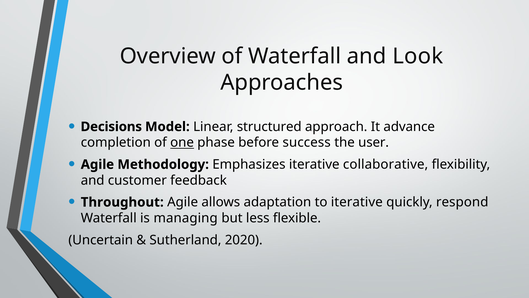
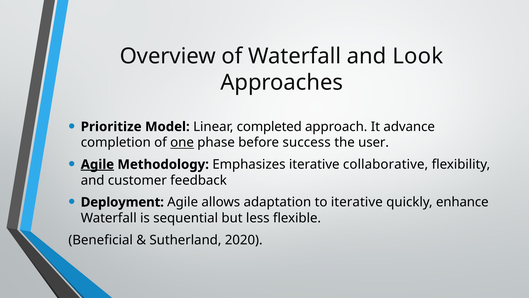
Decisions: Decisions -> Prioritize (111, 127)
structured: structured -> completed (269, 127)
Agile underline: none -> present (97, 164)
Throughout: Throughout -> Deployment (122, 202)
respond: respond -> enhance (462, 202)
managing: managing -> sequential (186, 218)
Uncertain: Uncertain -> Beneficial (101, 240)
